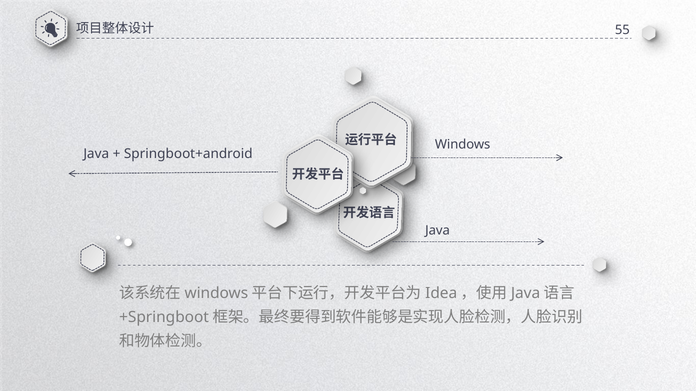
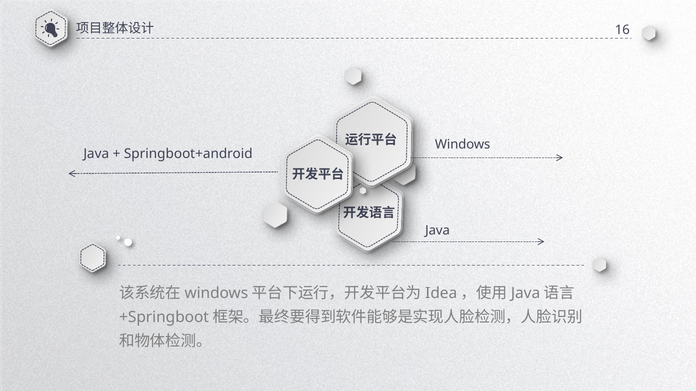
55: 55 -> 16 (622, 30)
